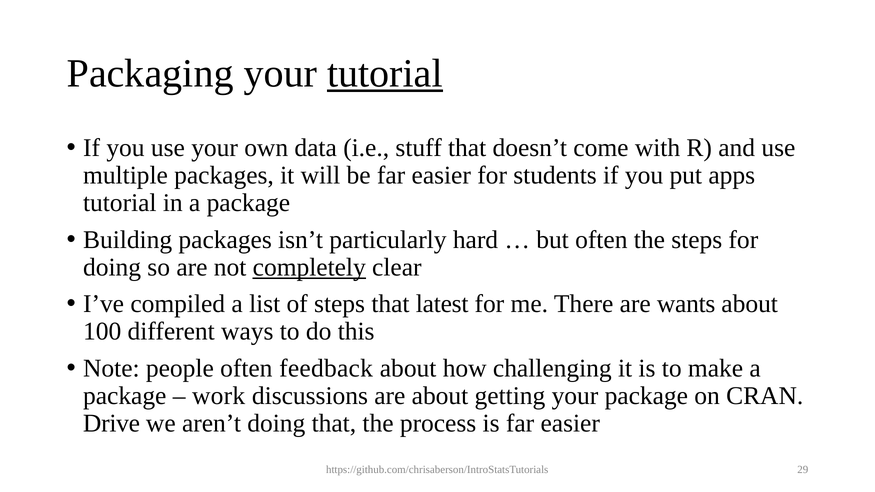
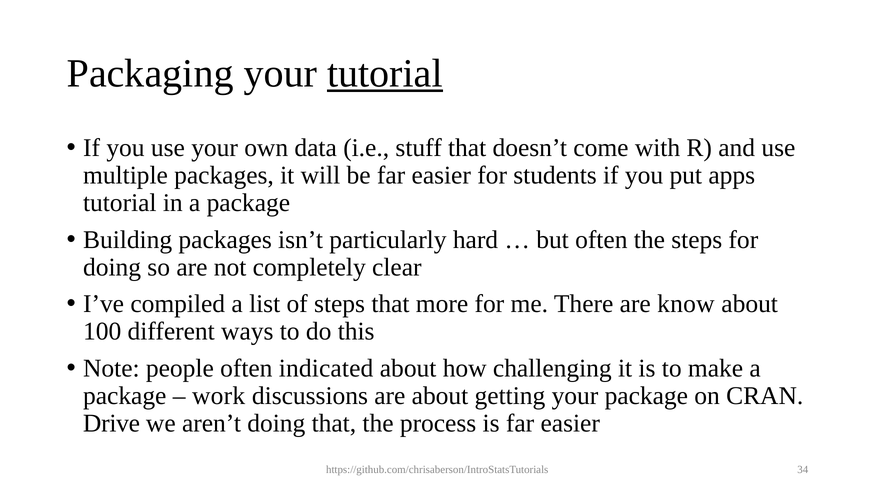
completely underline: present -> none (309, 267)
latest: latest -> more (442, 304)
wants: wants -> know (686, 304)
feedback: feedback -> indicated (326, 368)
29: 29 -> 34 (803, 470)
